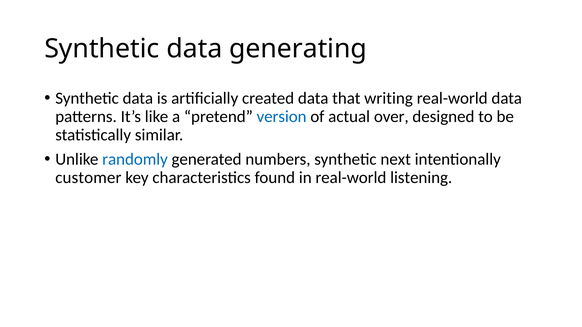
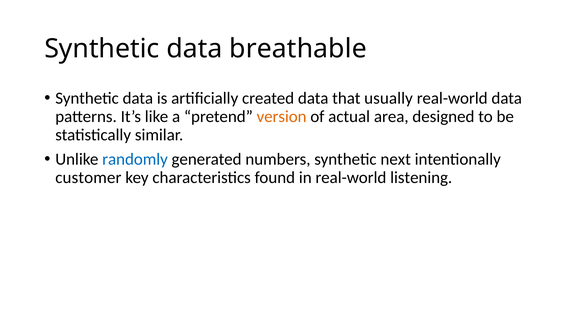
generating: generating -> breathable (298, 49)
writing: writing -> usually (389, 98)
version colour: blue -> orange (282, 117)
over: over -> area (391, 117)
